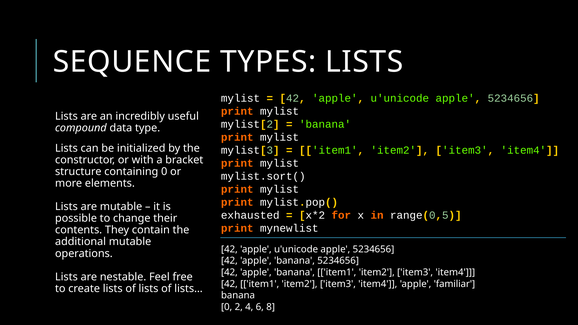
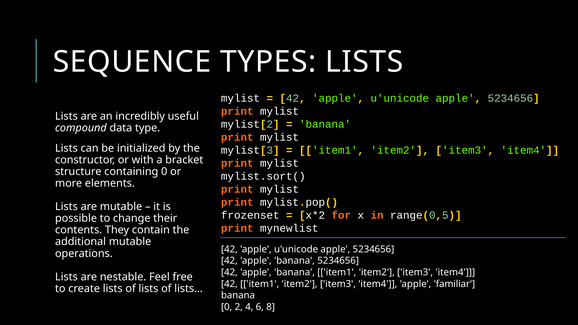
exhausted: exhausted -> frozenset (250, 215)
